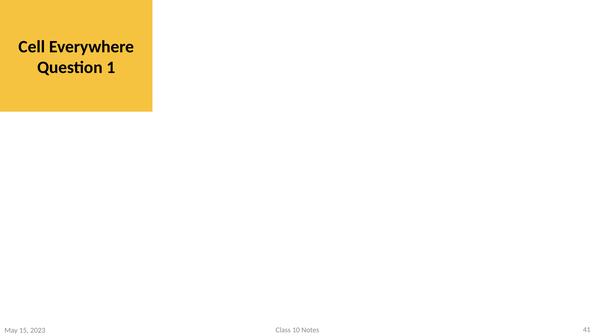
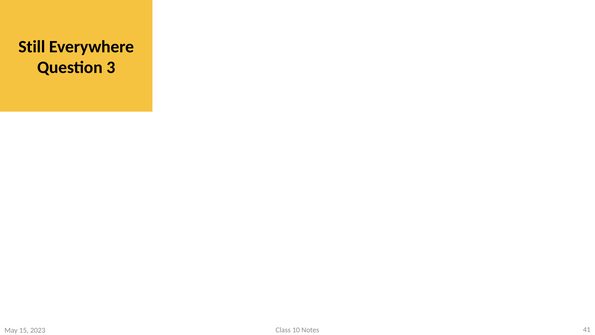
Cell: Cell -> Still (32, 47)
1: 1 -> 3 (111, 67)
